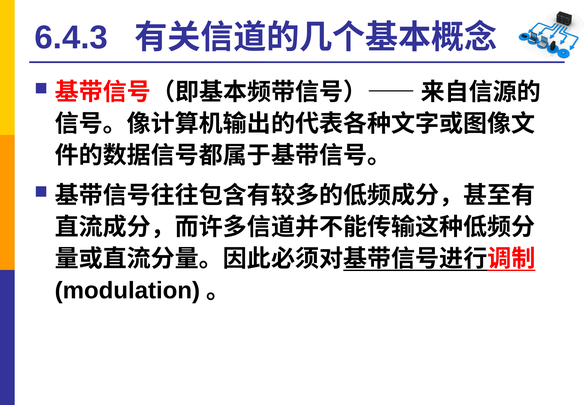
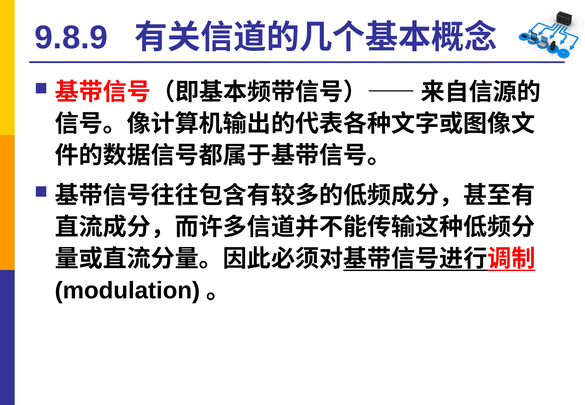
6.4.3: 6.4.3 -> 9.8.9 (71, 38)
